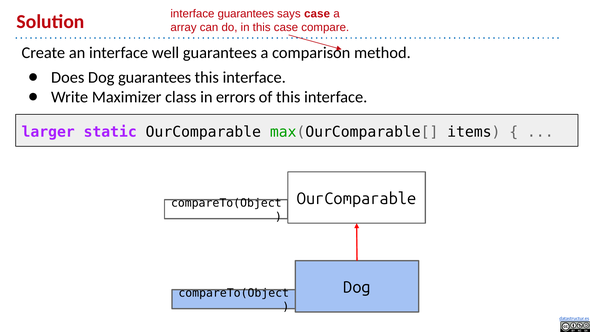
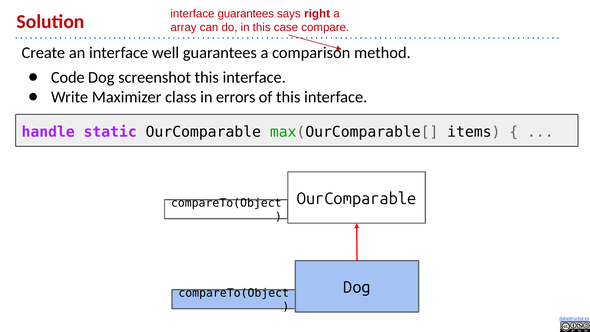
says case: case -> right (317, 14)
Does: Does -> Code (68, 77)
Dog guarantees: guarantees -> screenshot (155, 77)
larger: larger -> handle (48, 132)
